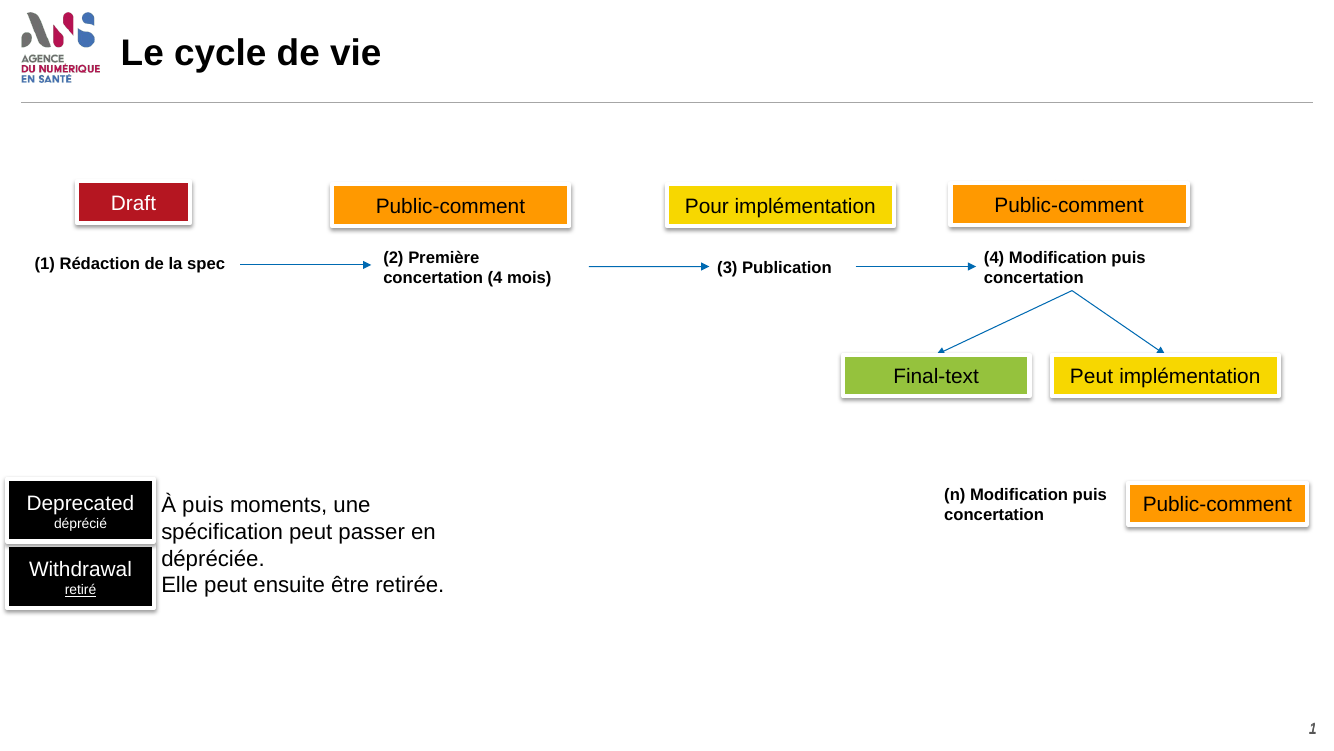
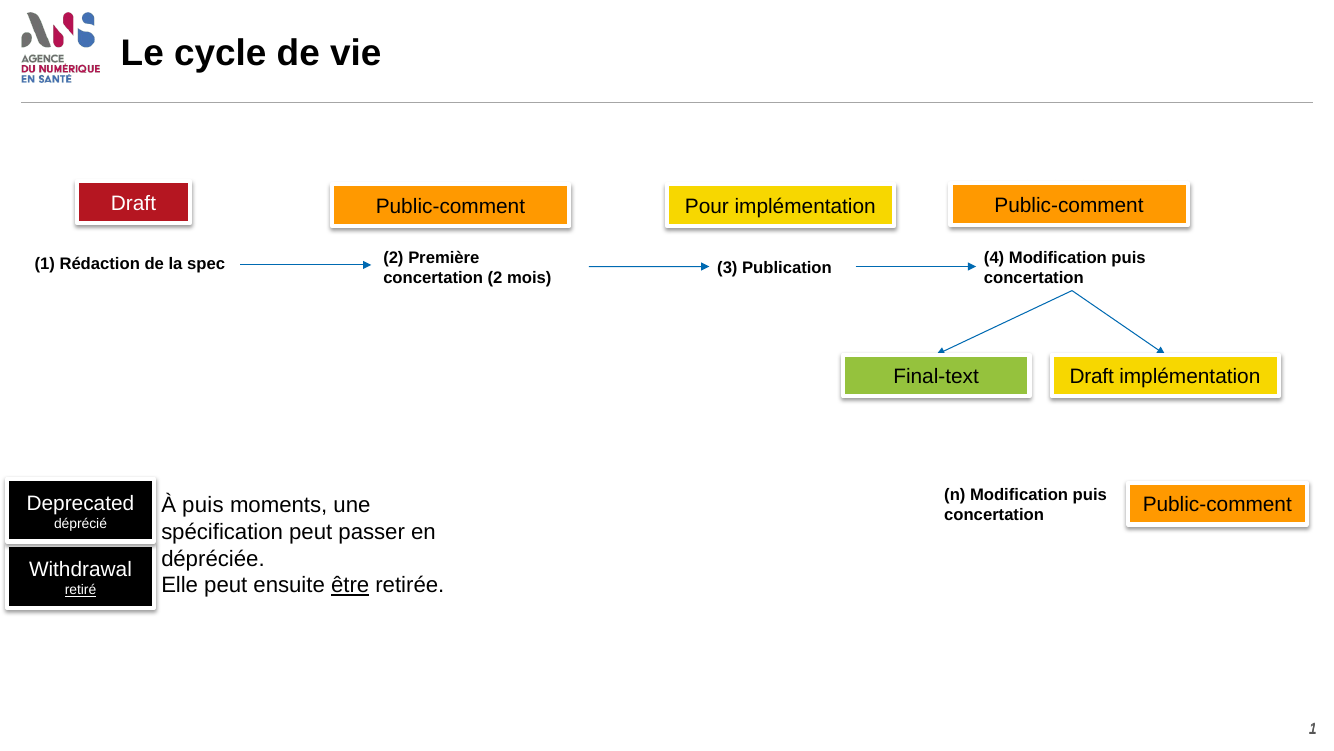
concertation 4: 4 -> 2 (495, 278)
Peut: Peut -> Draft (1092, 377)
être underline: none -> present (350, 585)
